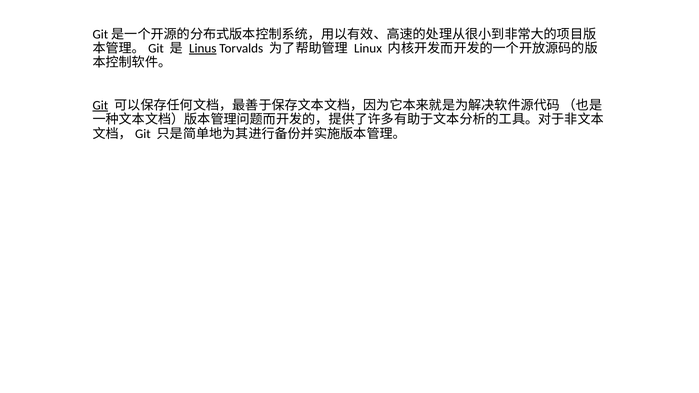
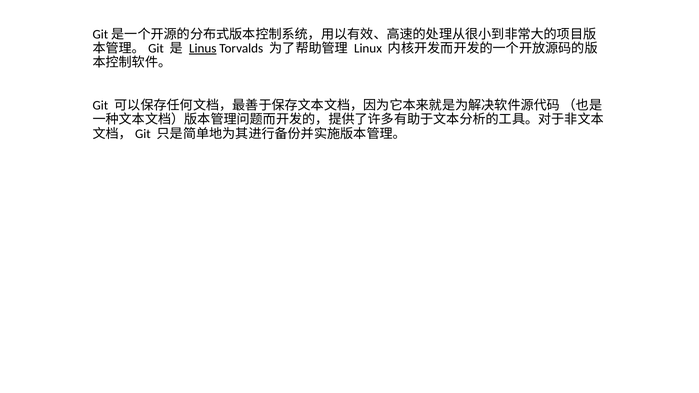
Git underline: present -> none (100, 105)
